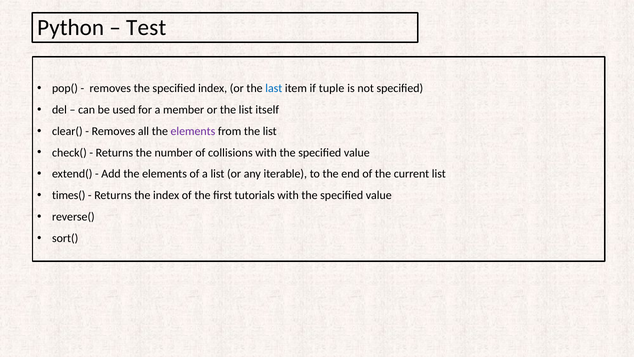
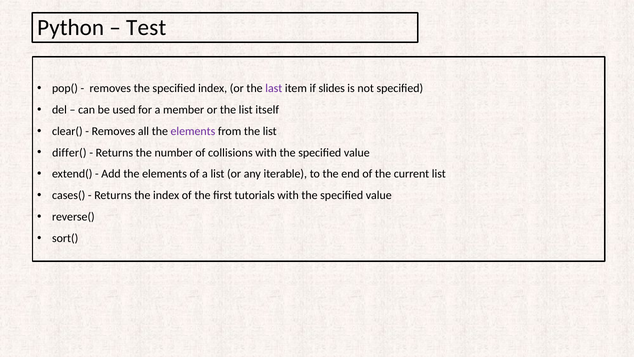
last colour: blue -> purple (274, 88)
tuple: tuple -> slides (332, 88)
check(: check( -> differ( (69, 152)
times(: times( -> cases( (69, 195)
